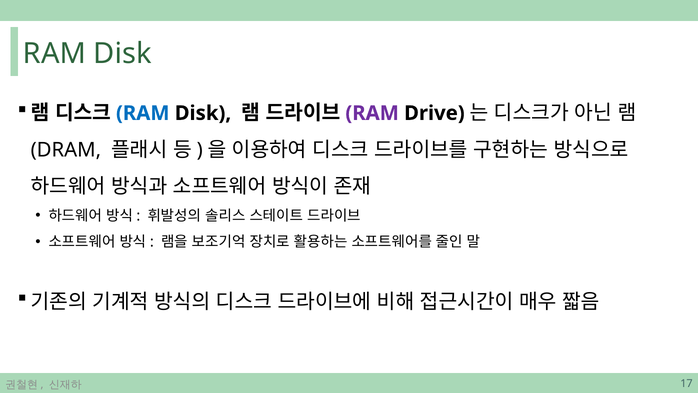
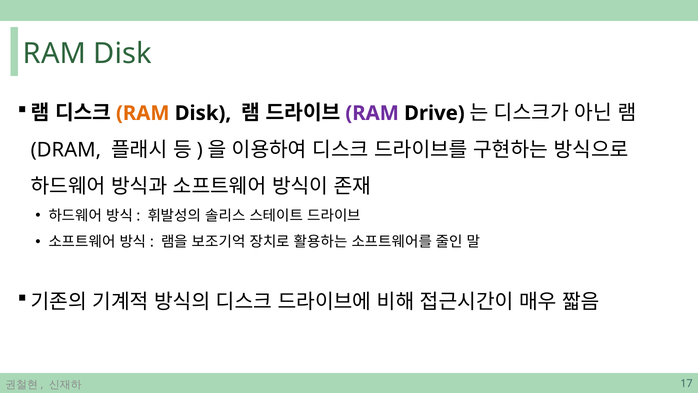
RAM colour: blue -> orange (143, 113)
